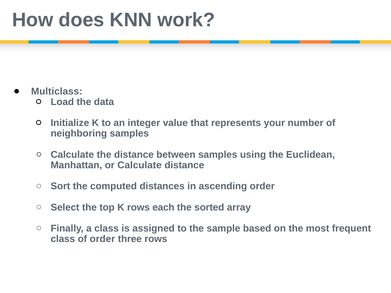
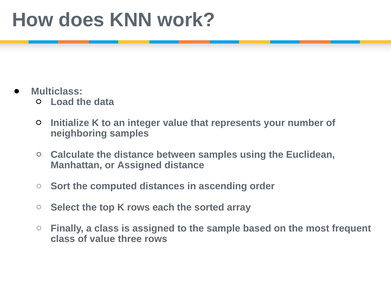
or Calculate: Calculate -> Assigned (140, 165)
of order: order -> value (102, 239)
